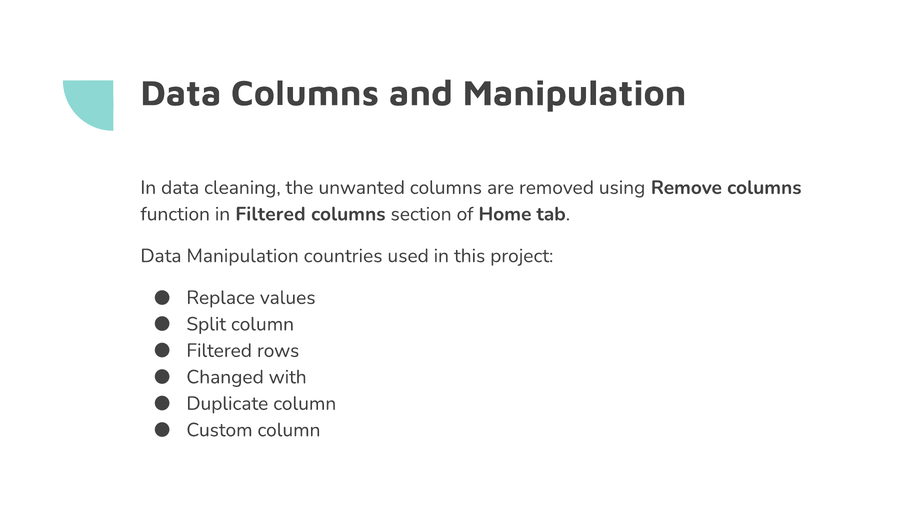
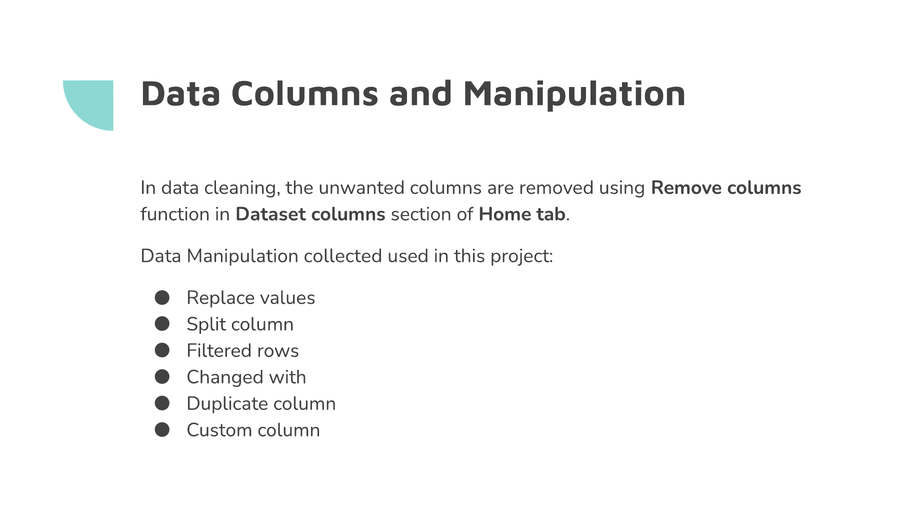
in Filtered: Filtered -> Dataset (271, 214)
countries: countries -> collected (343, 256)
